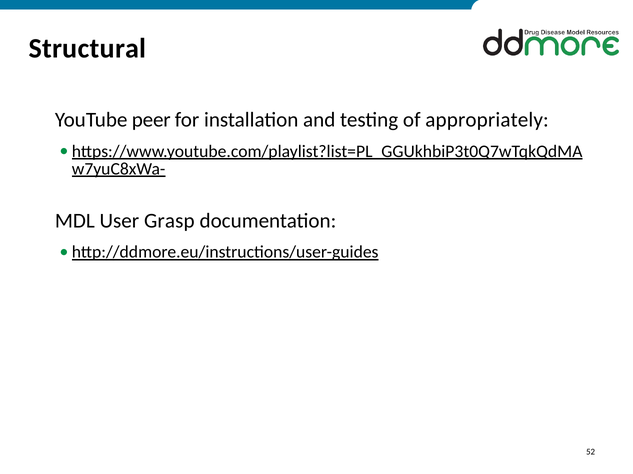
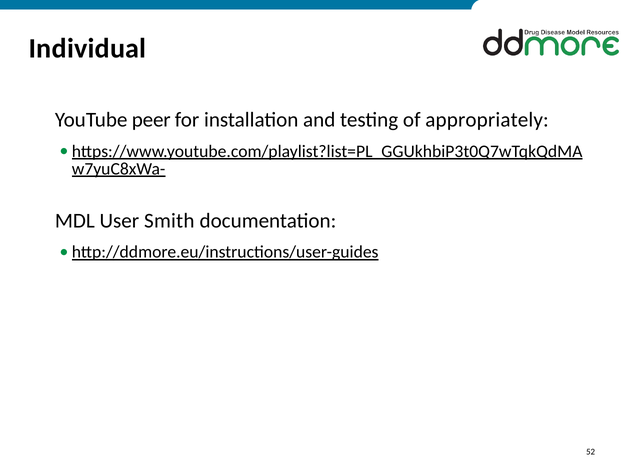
Structural: Structural -> Individual (88, 49)
Grasp: Grasp -> Smith (169, 221)
